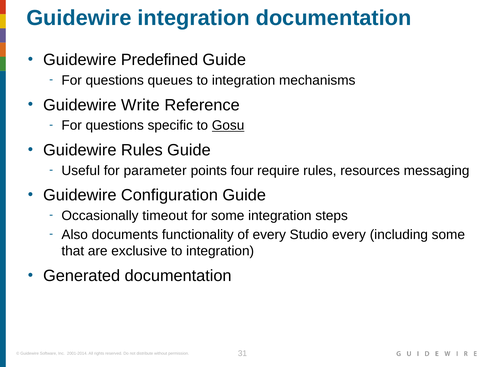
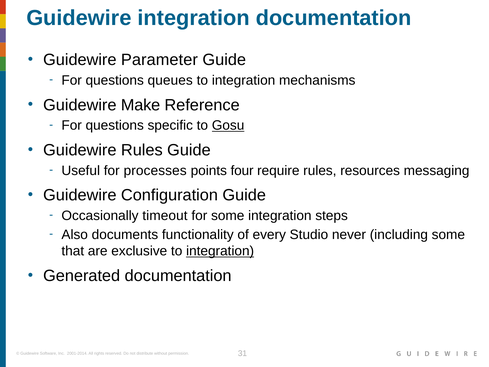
Predefined: Predefined -> Parameter (159, 60)
Write: Write -> Make (141, 105)
parameter: parameter -> processes (155, 170)
Studio every: every -> never (349, 235)
integration underline: none -> present (220, 251)
